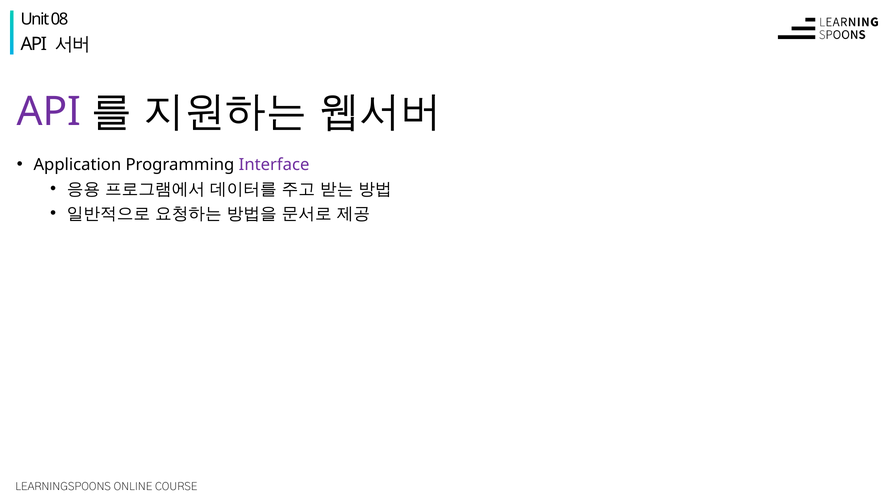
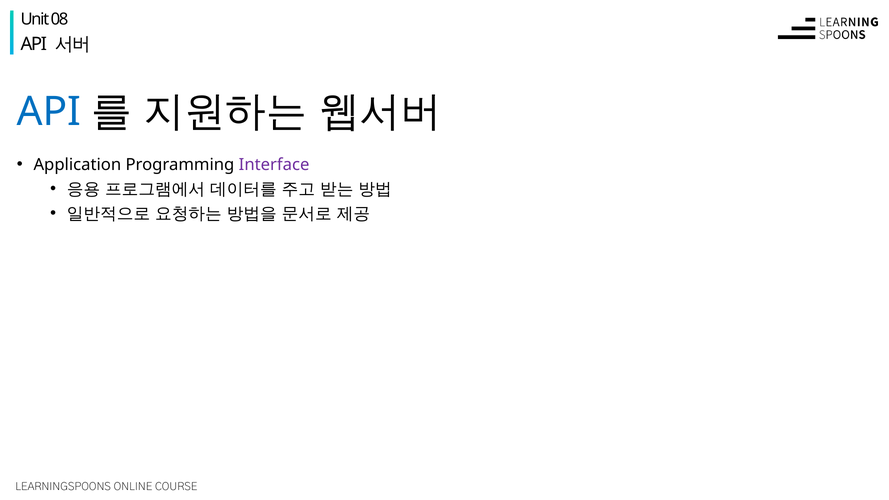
API colour: purple -> blue (49, 112)
